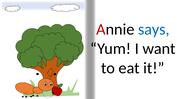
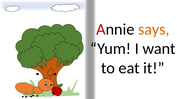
says colour: blue -> orange (154, 29)
